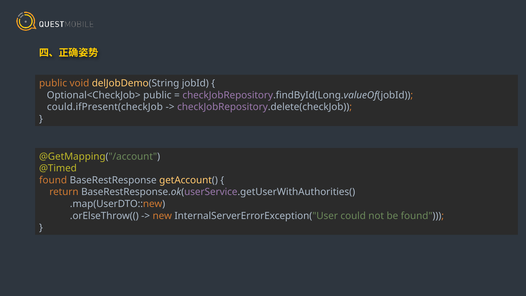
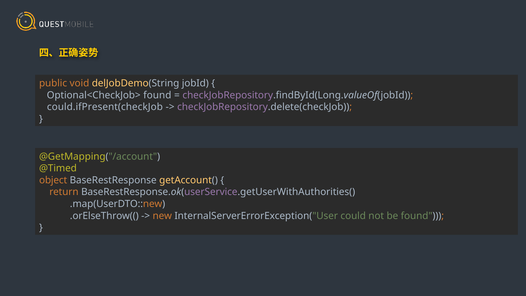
Optional<CheckJob> public: public -> found (157, 95)
found: found -> object (53, 180)
